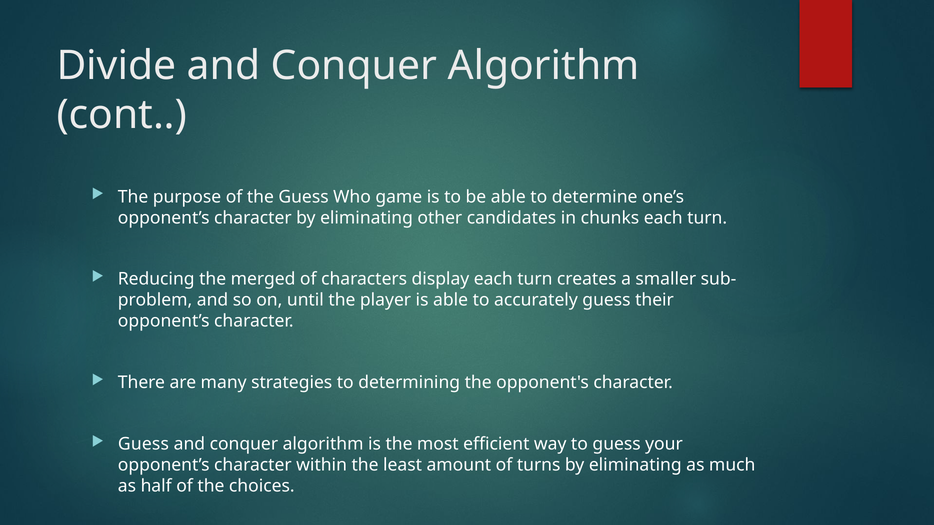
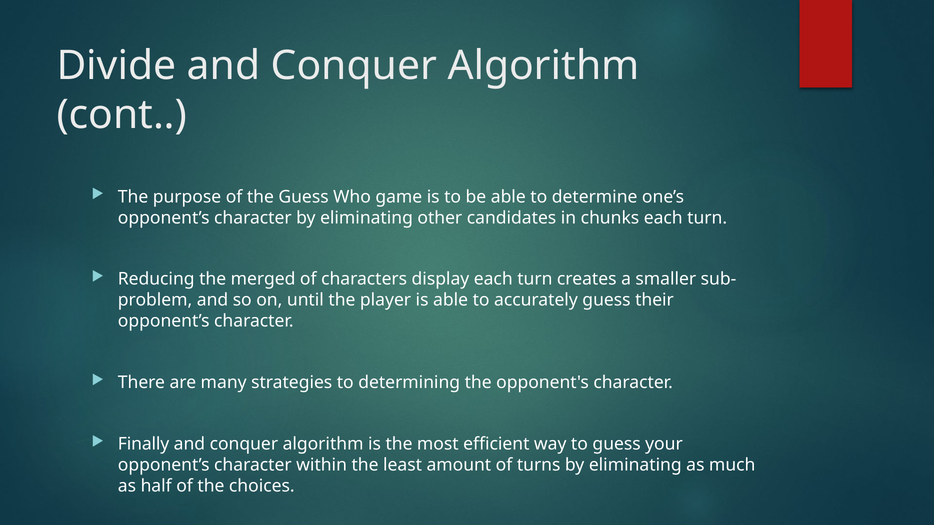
Guess: Guess -> Finally (144, 444)
